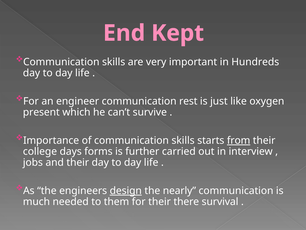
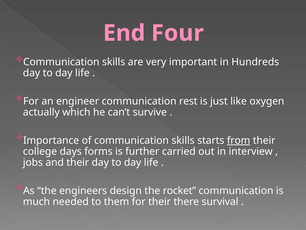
Kept: Kept -> Four (177, 33)
present: present -> actually (41, 112)
design underline: present -> none (126, 190)
nearly: nearly -> rocket (179, 190)
